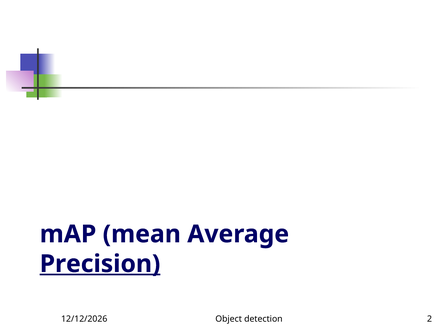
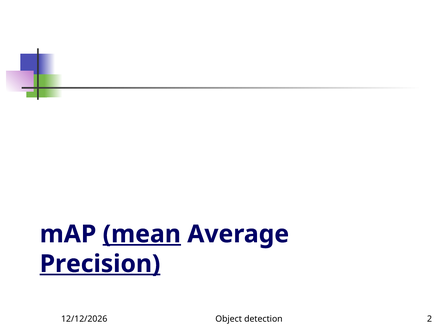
mean underline: none -> present (142, 234)
